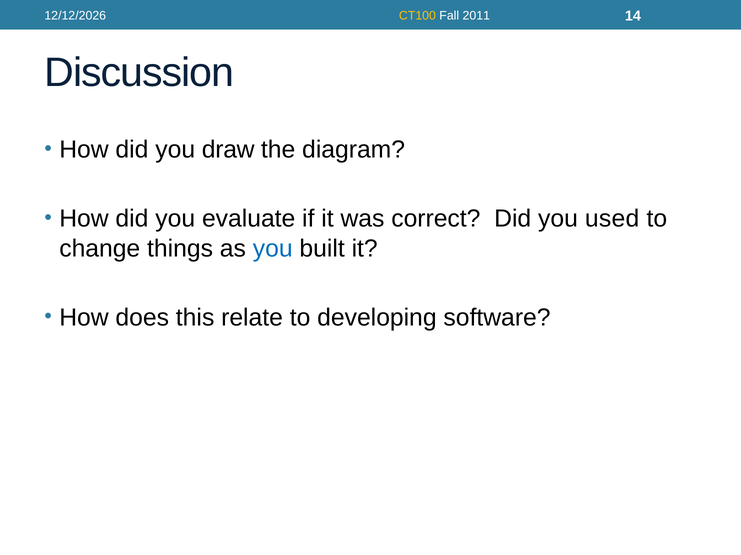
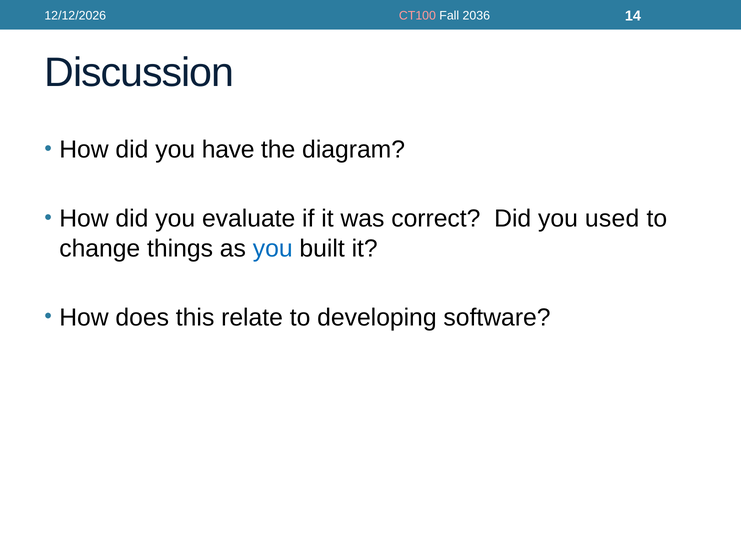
CT100 colour: yellow -> pink (417, 16)
2011: 2011 -> 2036 (476, 16)
draw: draw -> have (228, 150)
